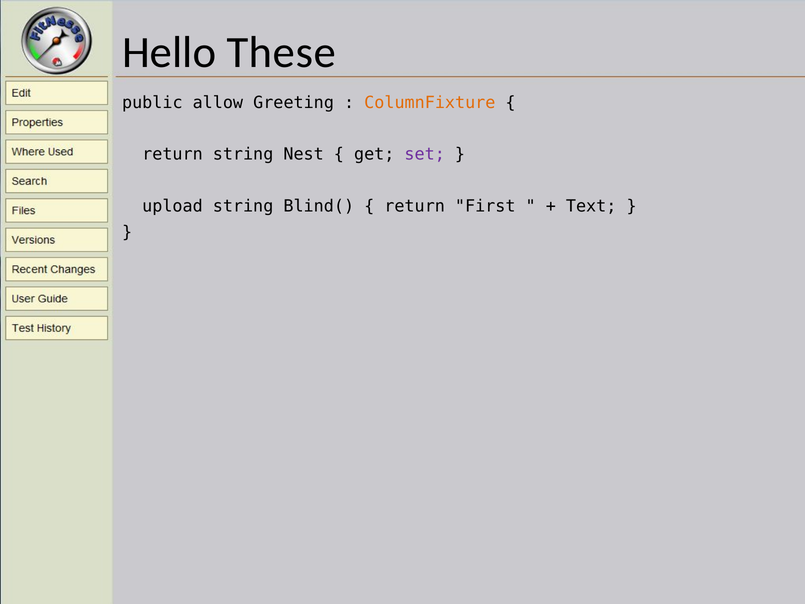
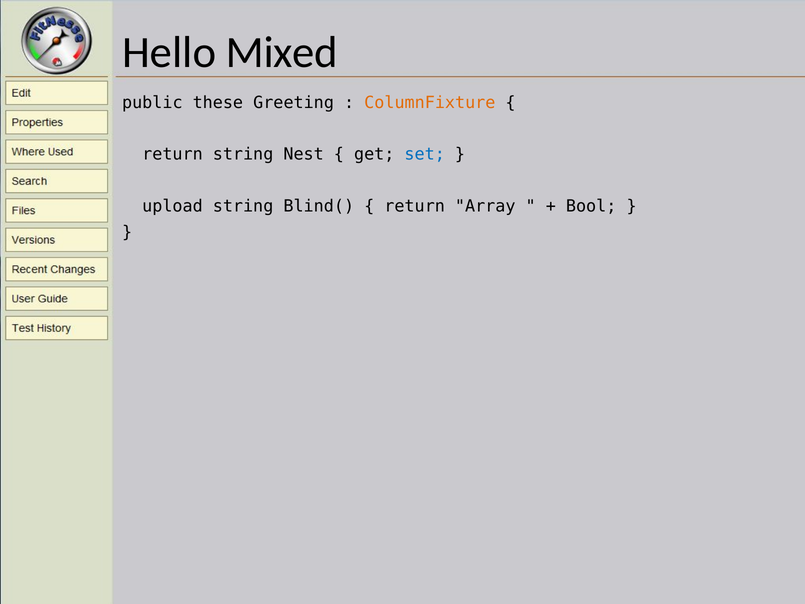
These: These -> Mixed (282, 53)
allow: allow -> these (218, 102)
set colour: purple -> blue (425, 154)
First: First -> Array (485, 206)
Text: Text -> Bool (591, 206)
